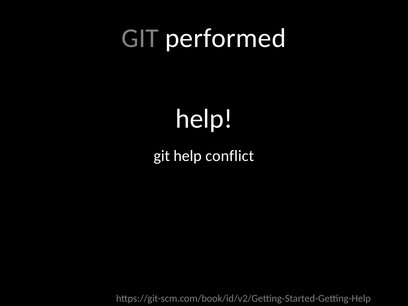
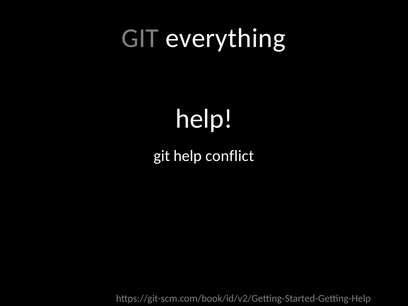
performed: performed -> everything (226, 38)
